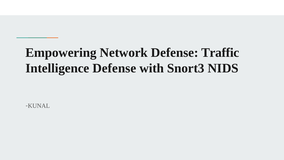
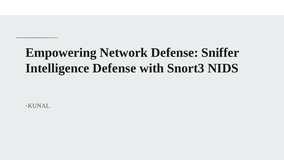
Traffic: Traffic -> Sniffer (220, 53)
